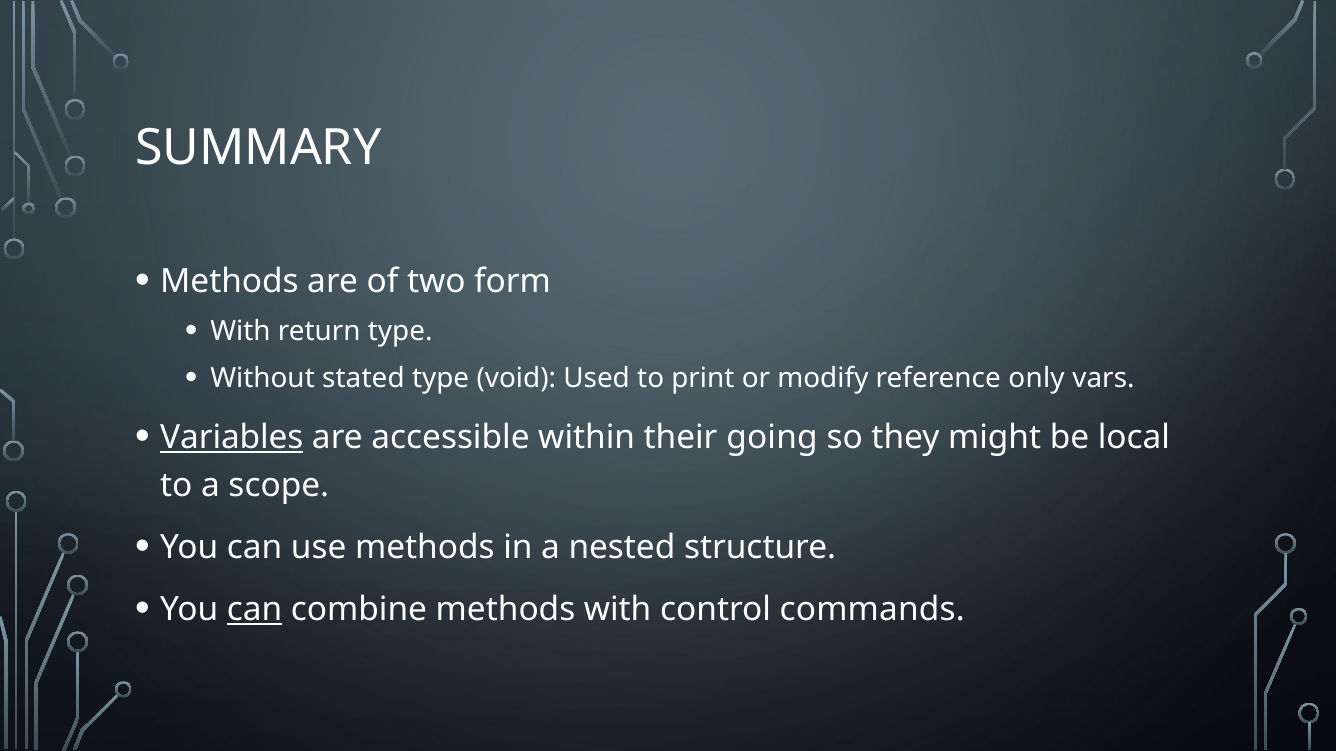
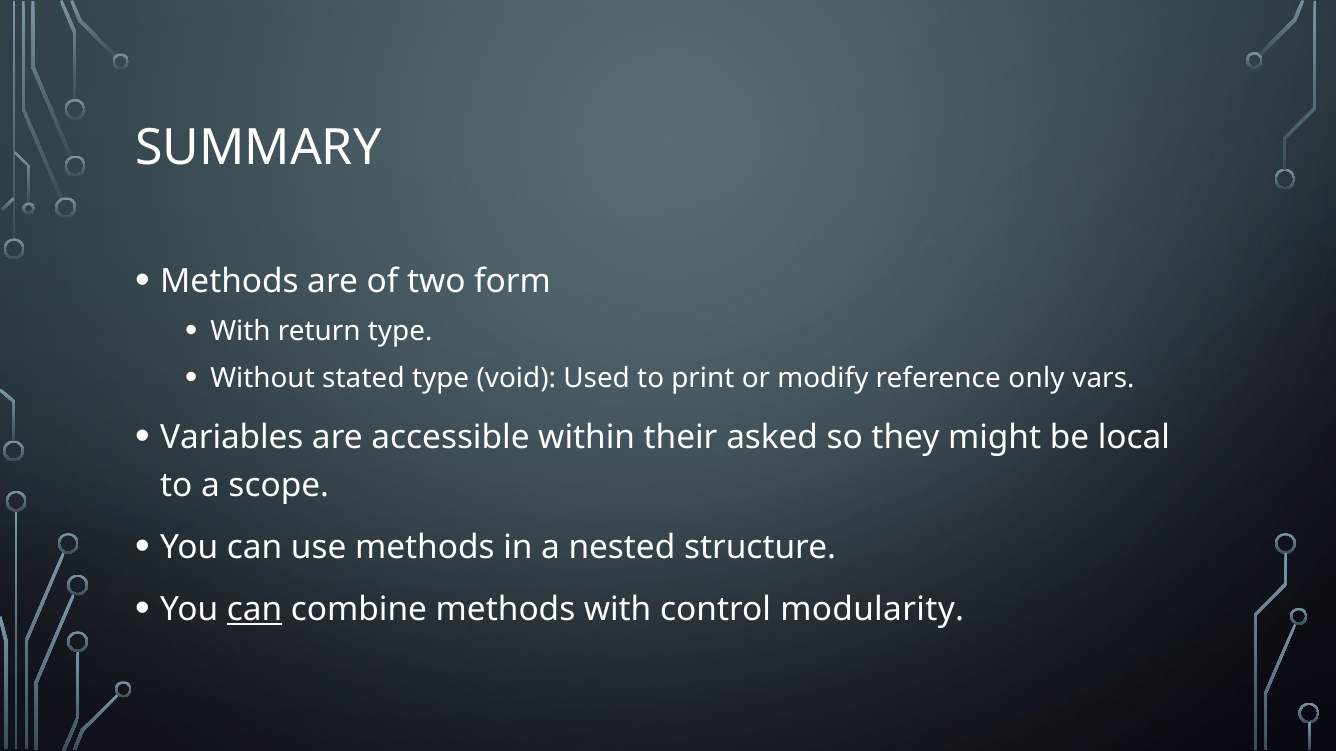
Variables underline: present -> none (232, 438)
going: going -> asked (772, 438)
commands: commands -> modularity (872, 610)
